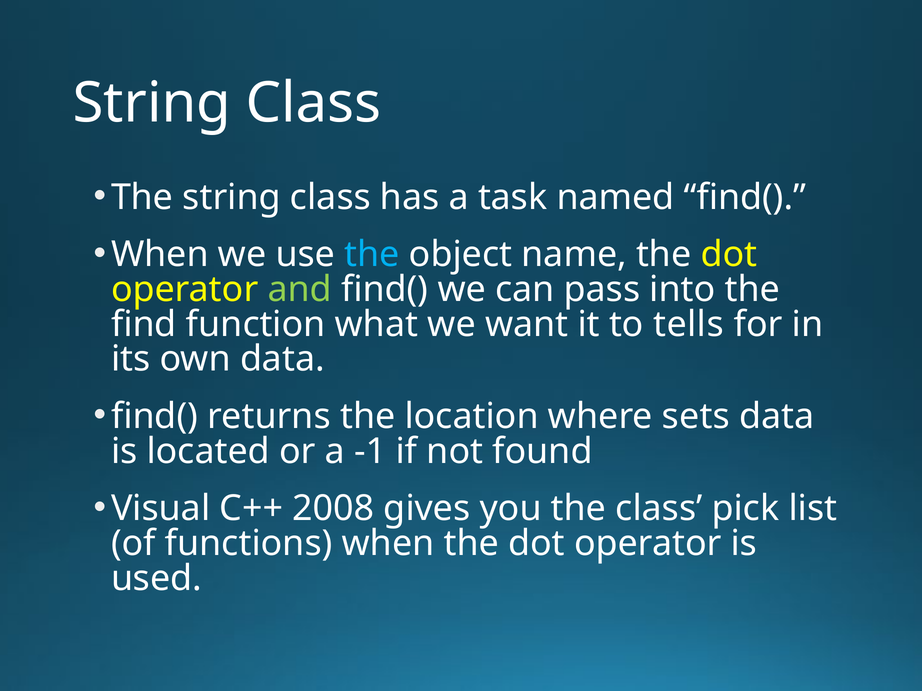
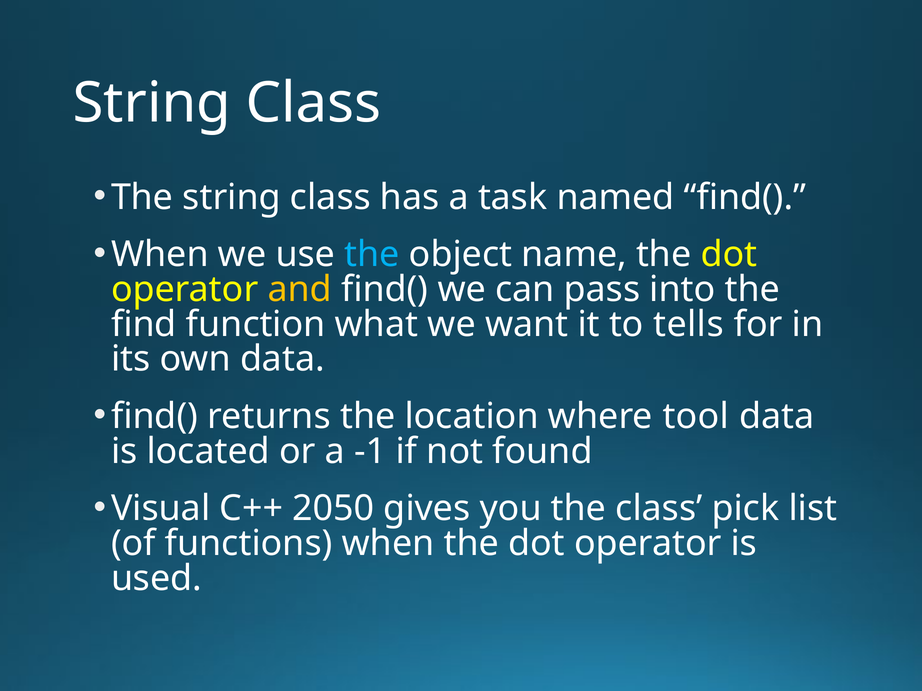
and colour: light green -> yellow (300, 290)
sets: sets -> tool (696, 417)
2008: 2008 -> 2050 (333, 509)
